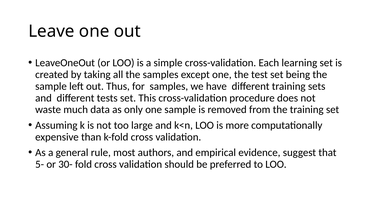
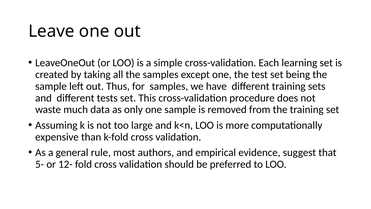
30-: 30- -> 12- (65, 164)
